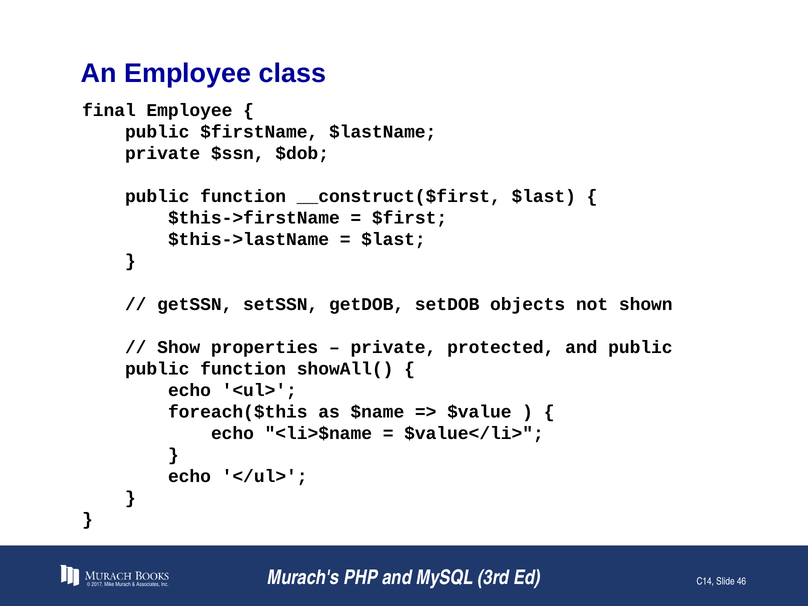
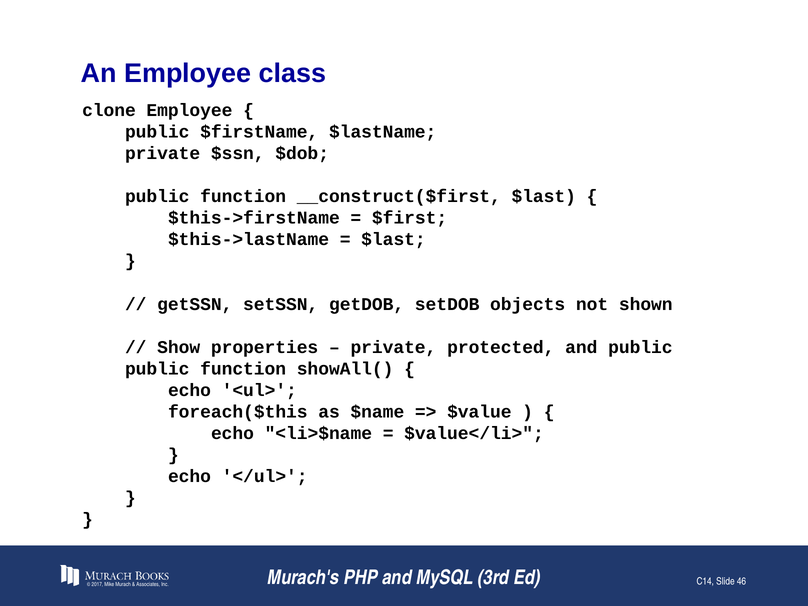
final: final -> clone (109, 110)
